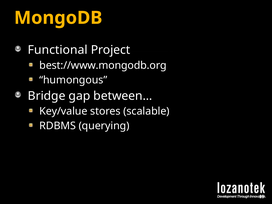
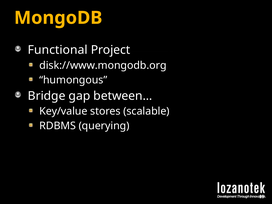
best://www.mongodb.org: best://www.mongodb.org -> disk://www.mongodb.org (103, 65)
